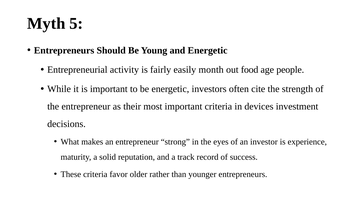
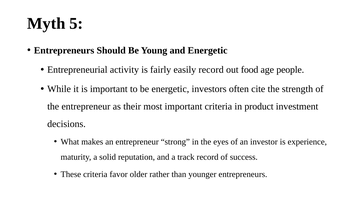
easily month: month -> record (211, 70)
devices: devices -> product (259, 106)
